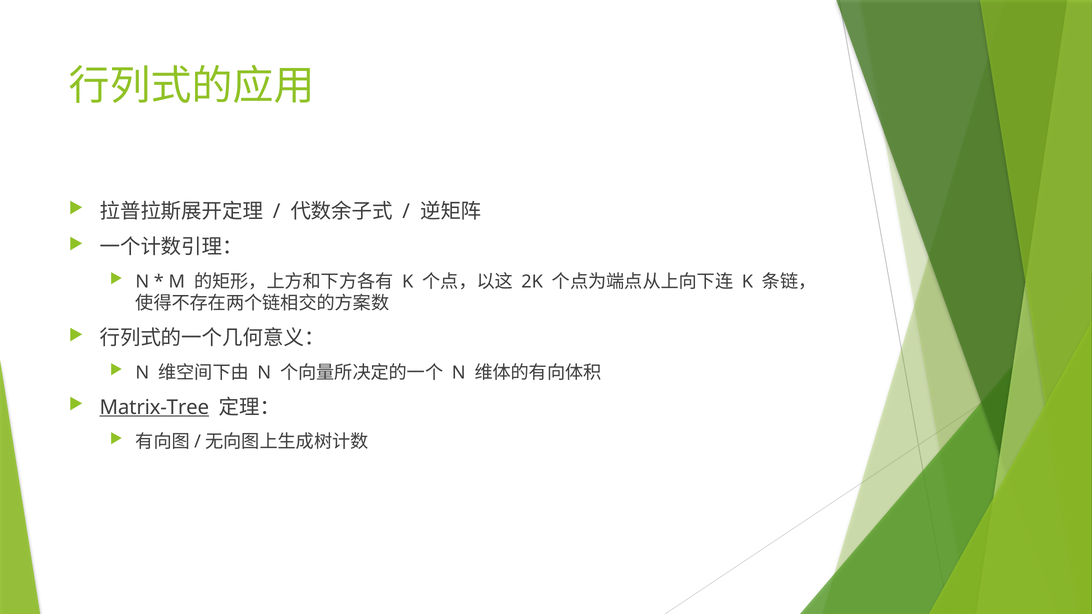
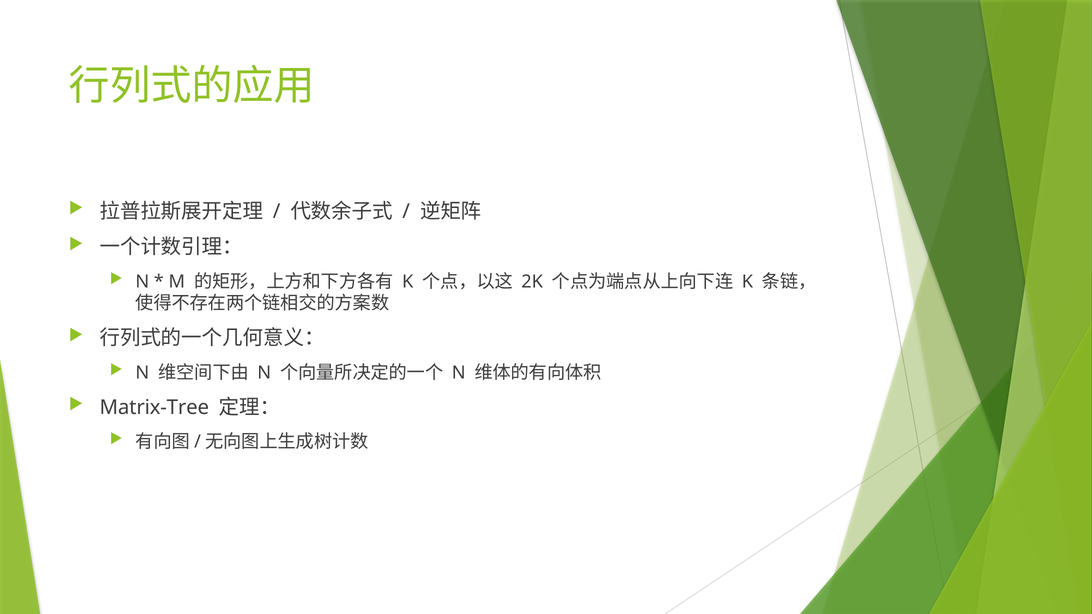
Matrix-Tree underline: present -> none (154, 407)
